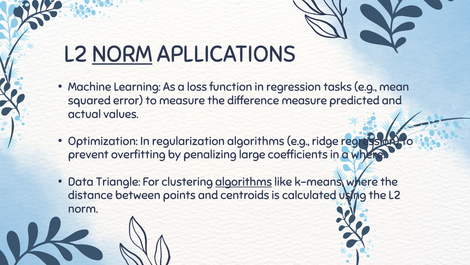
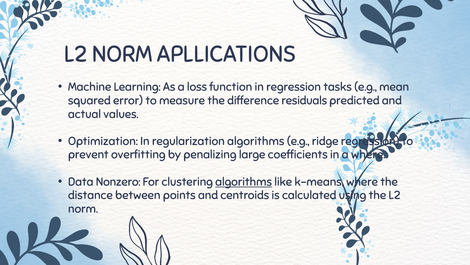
NORM underline: present -> none (122, 54)
difference measure: measure -> residuals (304, 100)
Triangle: Triangle -> Nonzero (118, 181)
